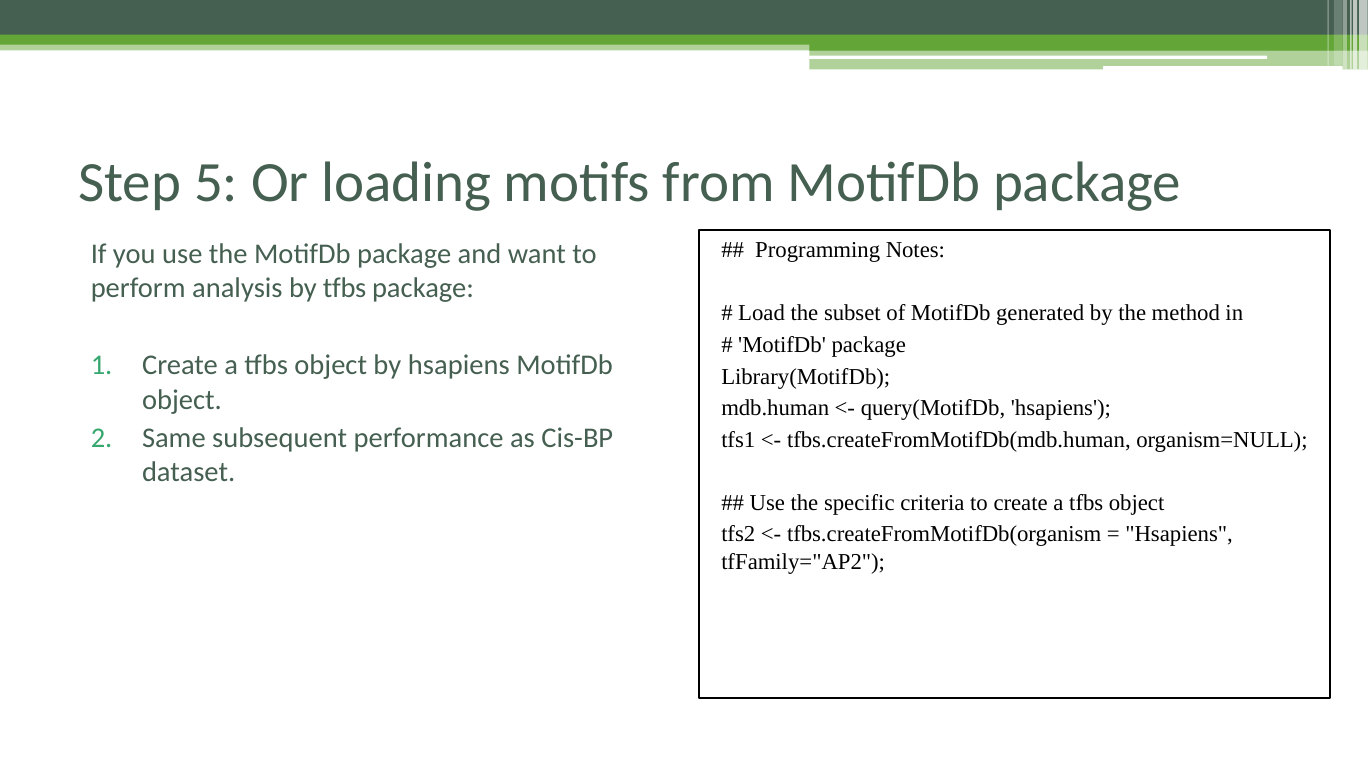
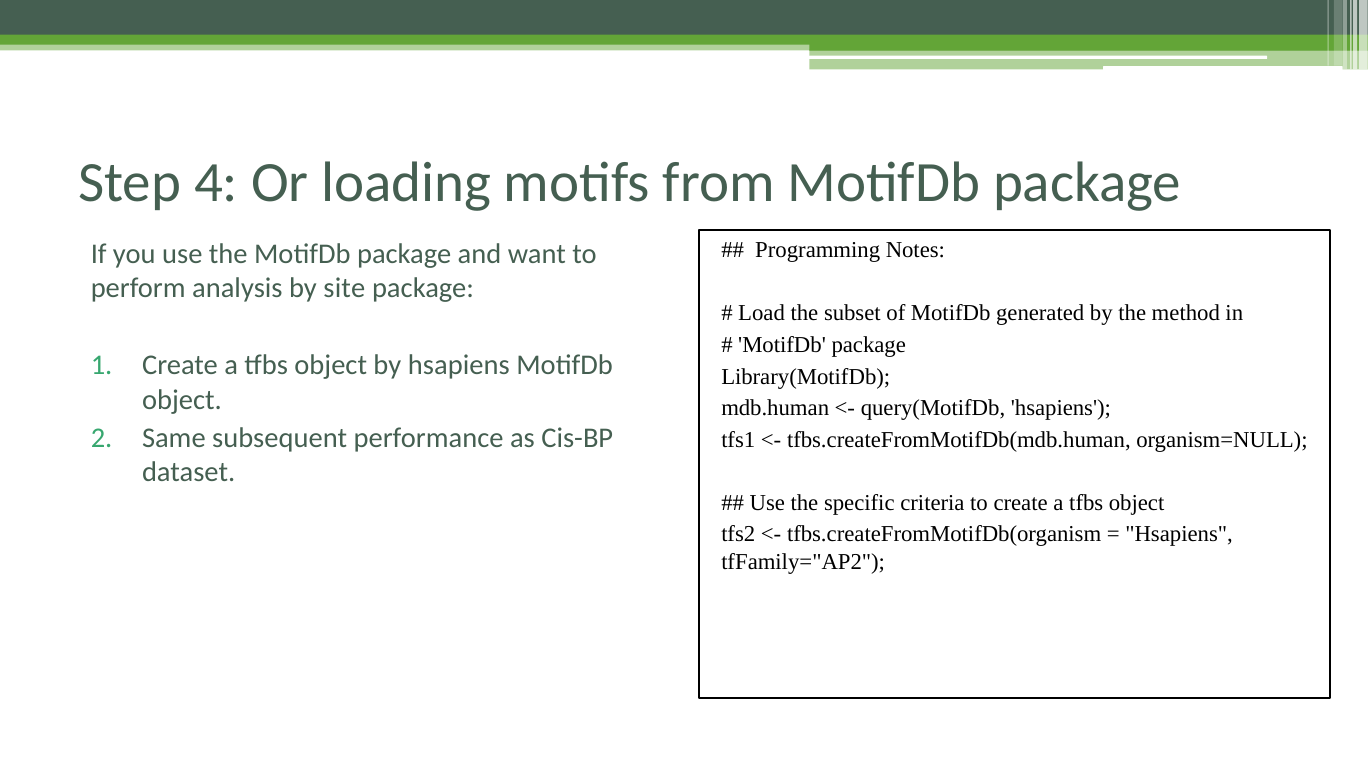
5: 5 -> 4 (216, 183)
by tfbs: tfbs -> site (344, 289)
